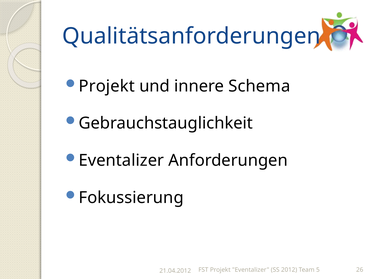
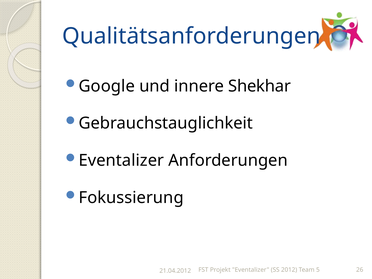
Projekt: Projekt -> Google (107, 86)
Schema: Schema -> Shekhar (259, 86)
